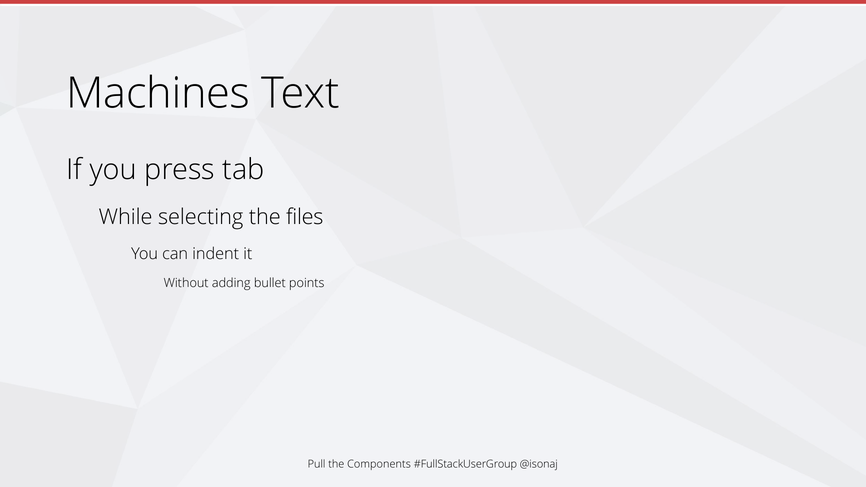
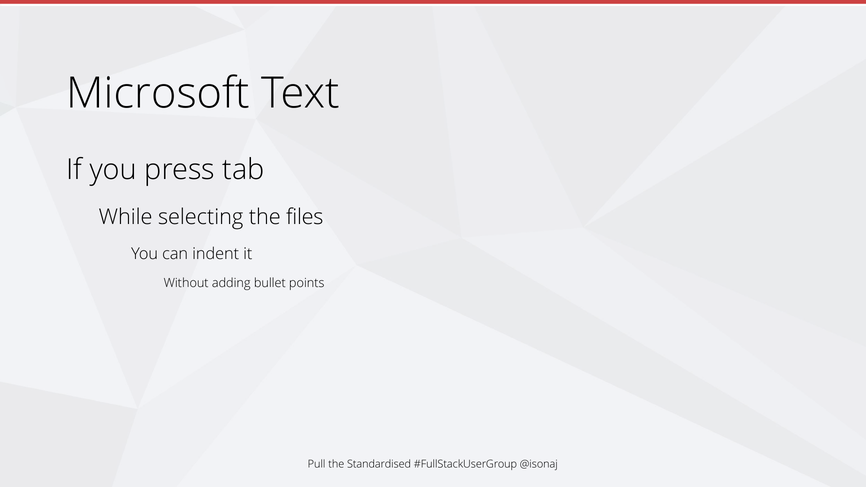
Machines: Machines -> Microsoft (158, 94)
Components: Components -> Standardised (379, 464)
